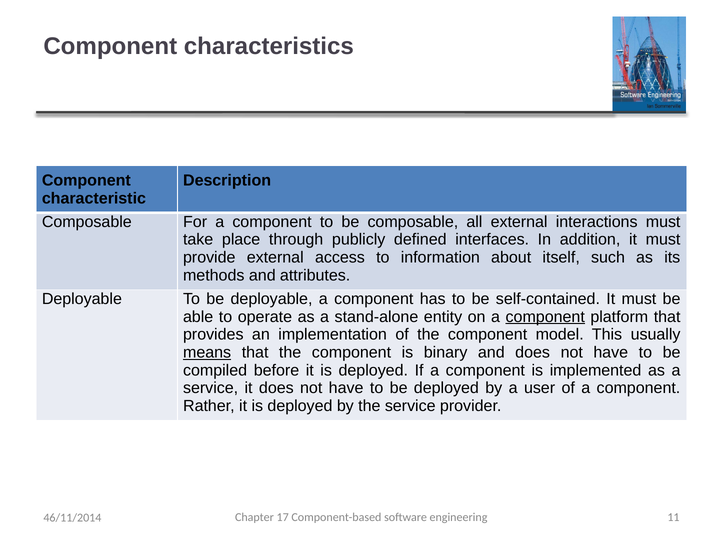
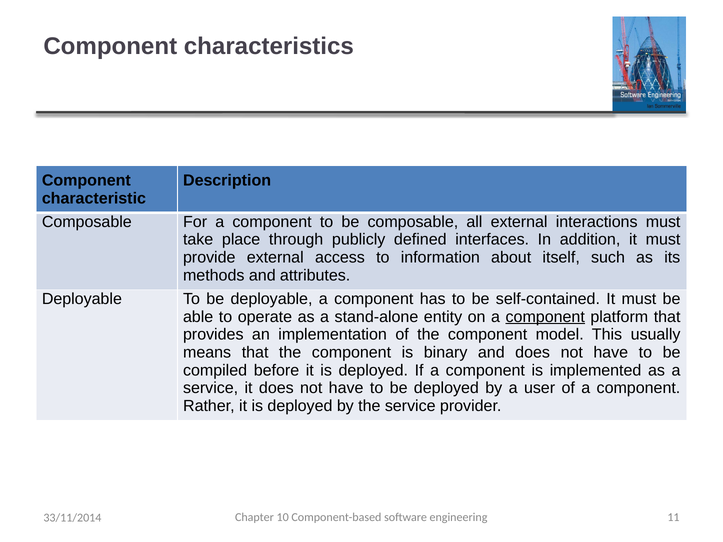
means underline: present -> none (207, 353)
17: 17 -> 10 (283, 518)
46/11/2014: 46/11/2014 -> 33/11/2014 (72, 518)
